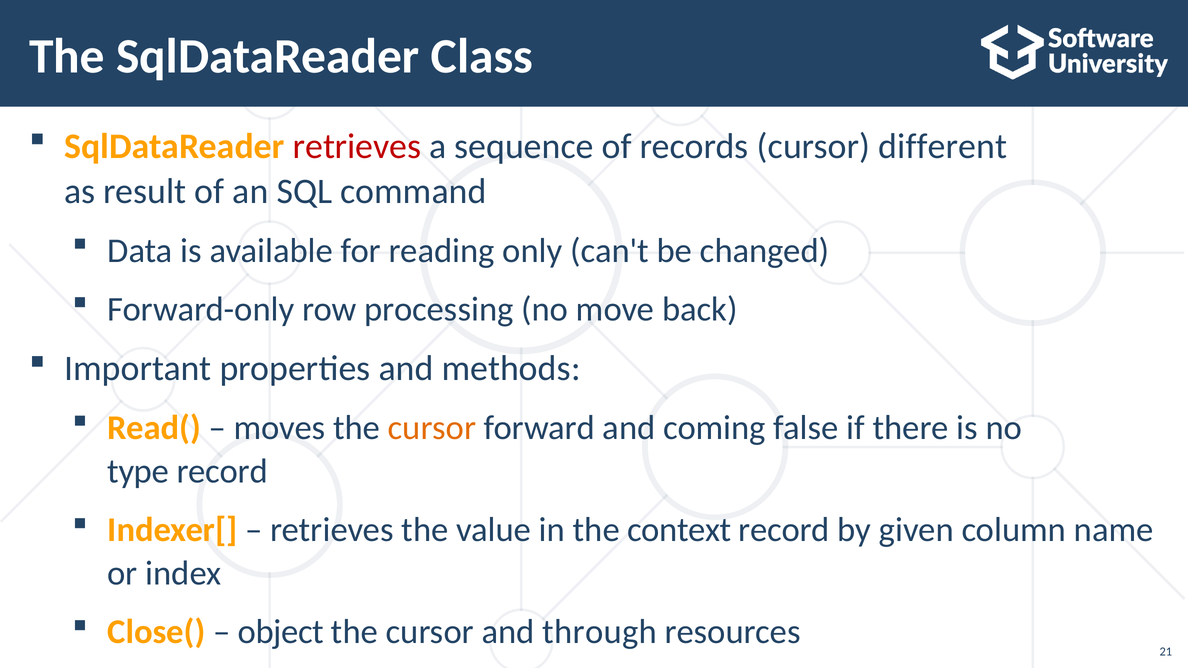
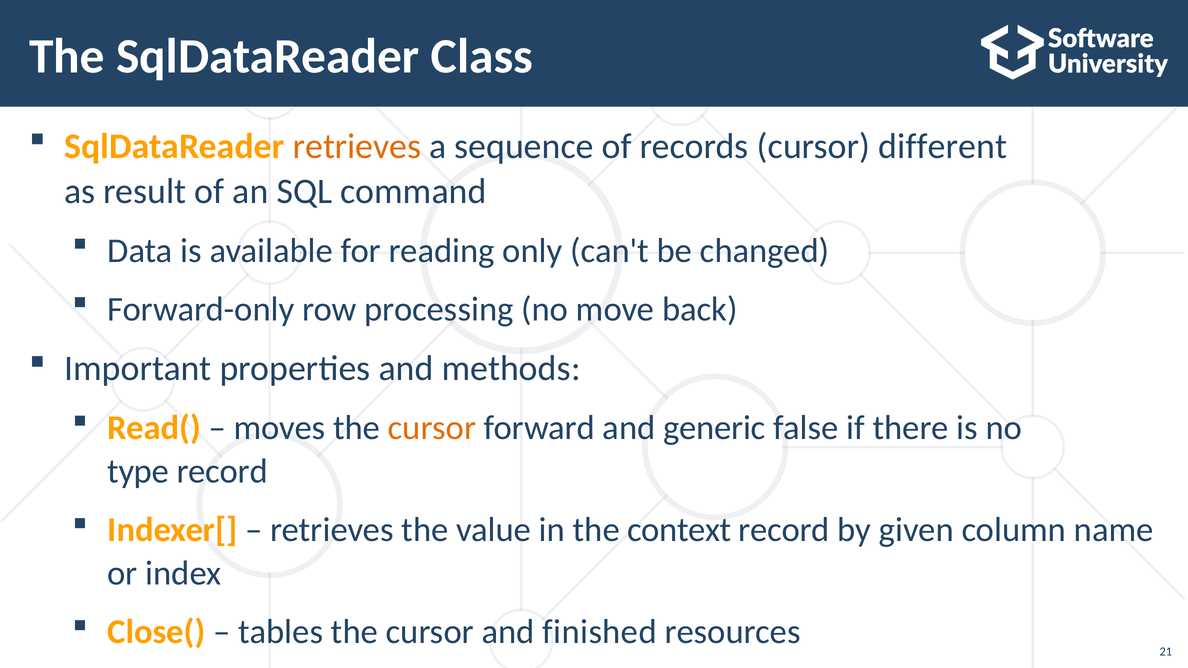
retrieves colour: red -> orange (357, 146)
coming: coming -> generic (714, 428)
object: object -> tables (281, 632)
through: through -> finished (600, 632)
